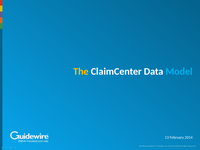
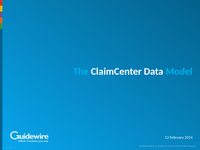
The colour: yellow -> light blue (81, 71)
